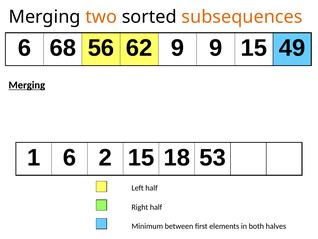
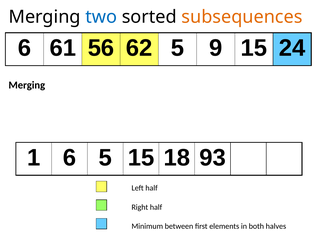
two colour: orange -> blue (101, 17)
68: 68 -> 61 (63, 48)
62 9: 9 -> 5 (177, 48)
49: 49 -> 24 (292, 48)
Merging underline: present -> none (27, 85)
6 2: 2 -> 5 (105, 157)
53: 53 -> 93 (213, 157)
